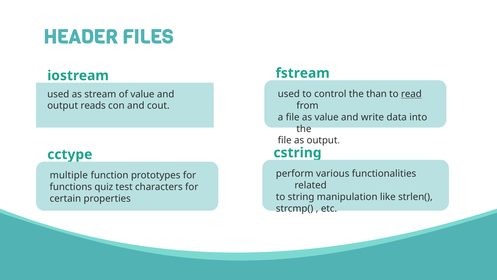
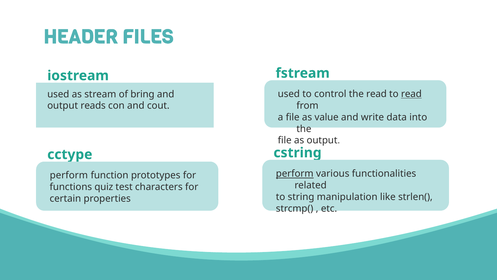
the than: than -> read (377, 94)
of value: value -> bring (142, 94)
perform underline: none -> present (295, 173)
multiple: multiple -> perform (69, 175)
